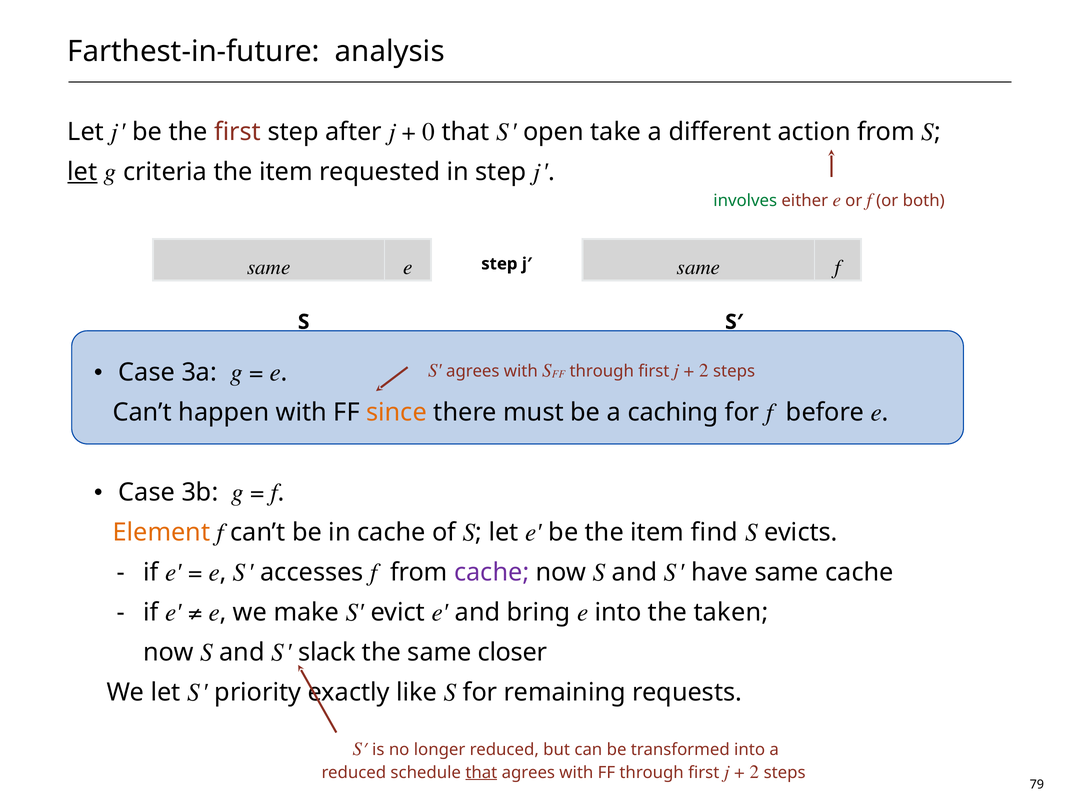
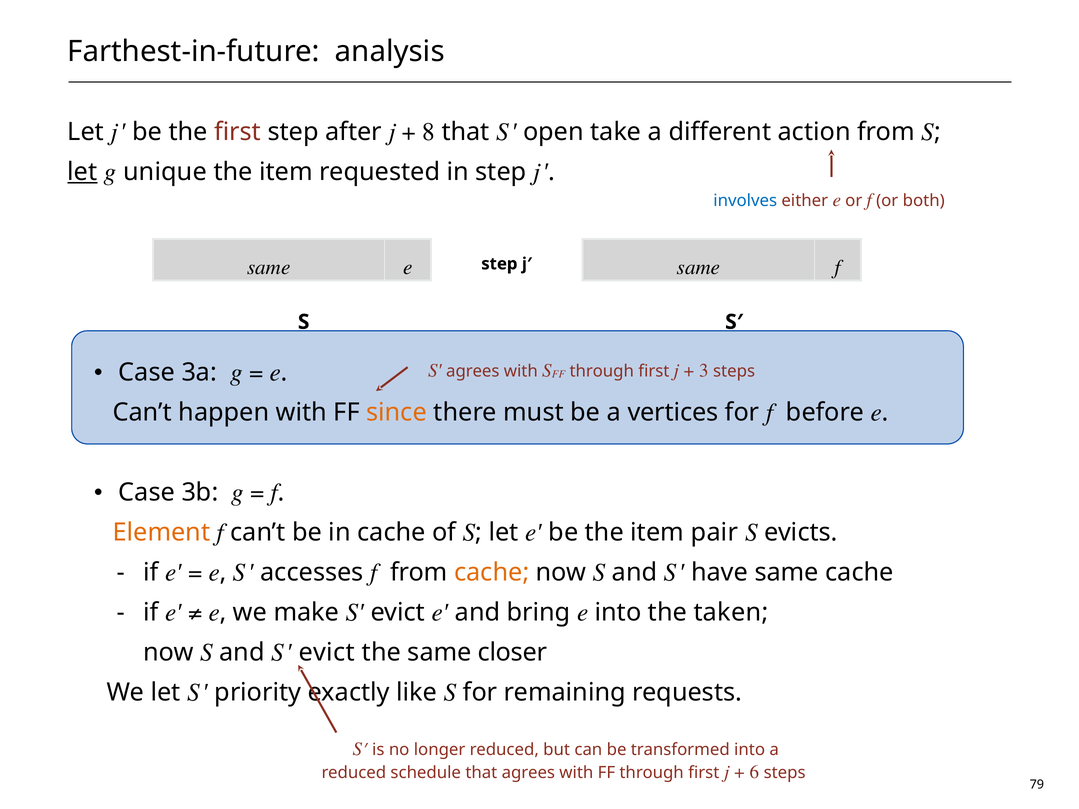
0: 0 -> 8 (429, 132)
criteria: criteria -> unique (165, 172)
involves colour: green -> blue (745, 201)
2: 2 -> 3 (704, 371)
caching: caching -> vertices (673, 412)
find: find -> pair (714, 533)
cache colour: purple -> orange (492, 573)
and S′ slack: slack -> evict (327, 653)
that underline: present -> none (481, 773)
2: 2 -> 6 (754, 772)
